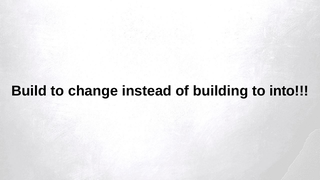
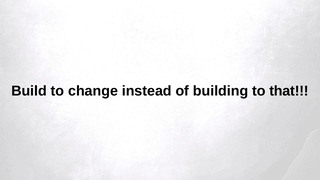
into: into -> that (289, 91)
